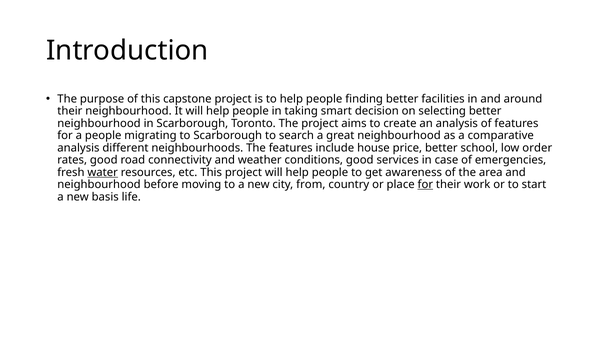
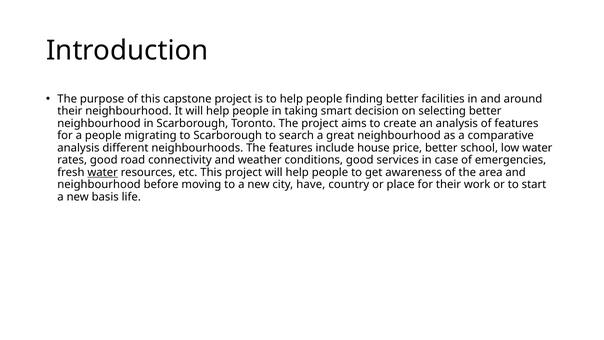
low order: order -> water (537, 148)
from: from -> have (311, 184)
for underline: present -> none (425, 184)
